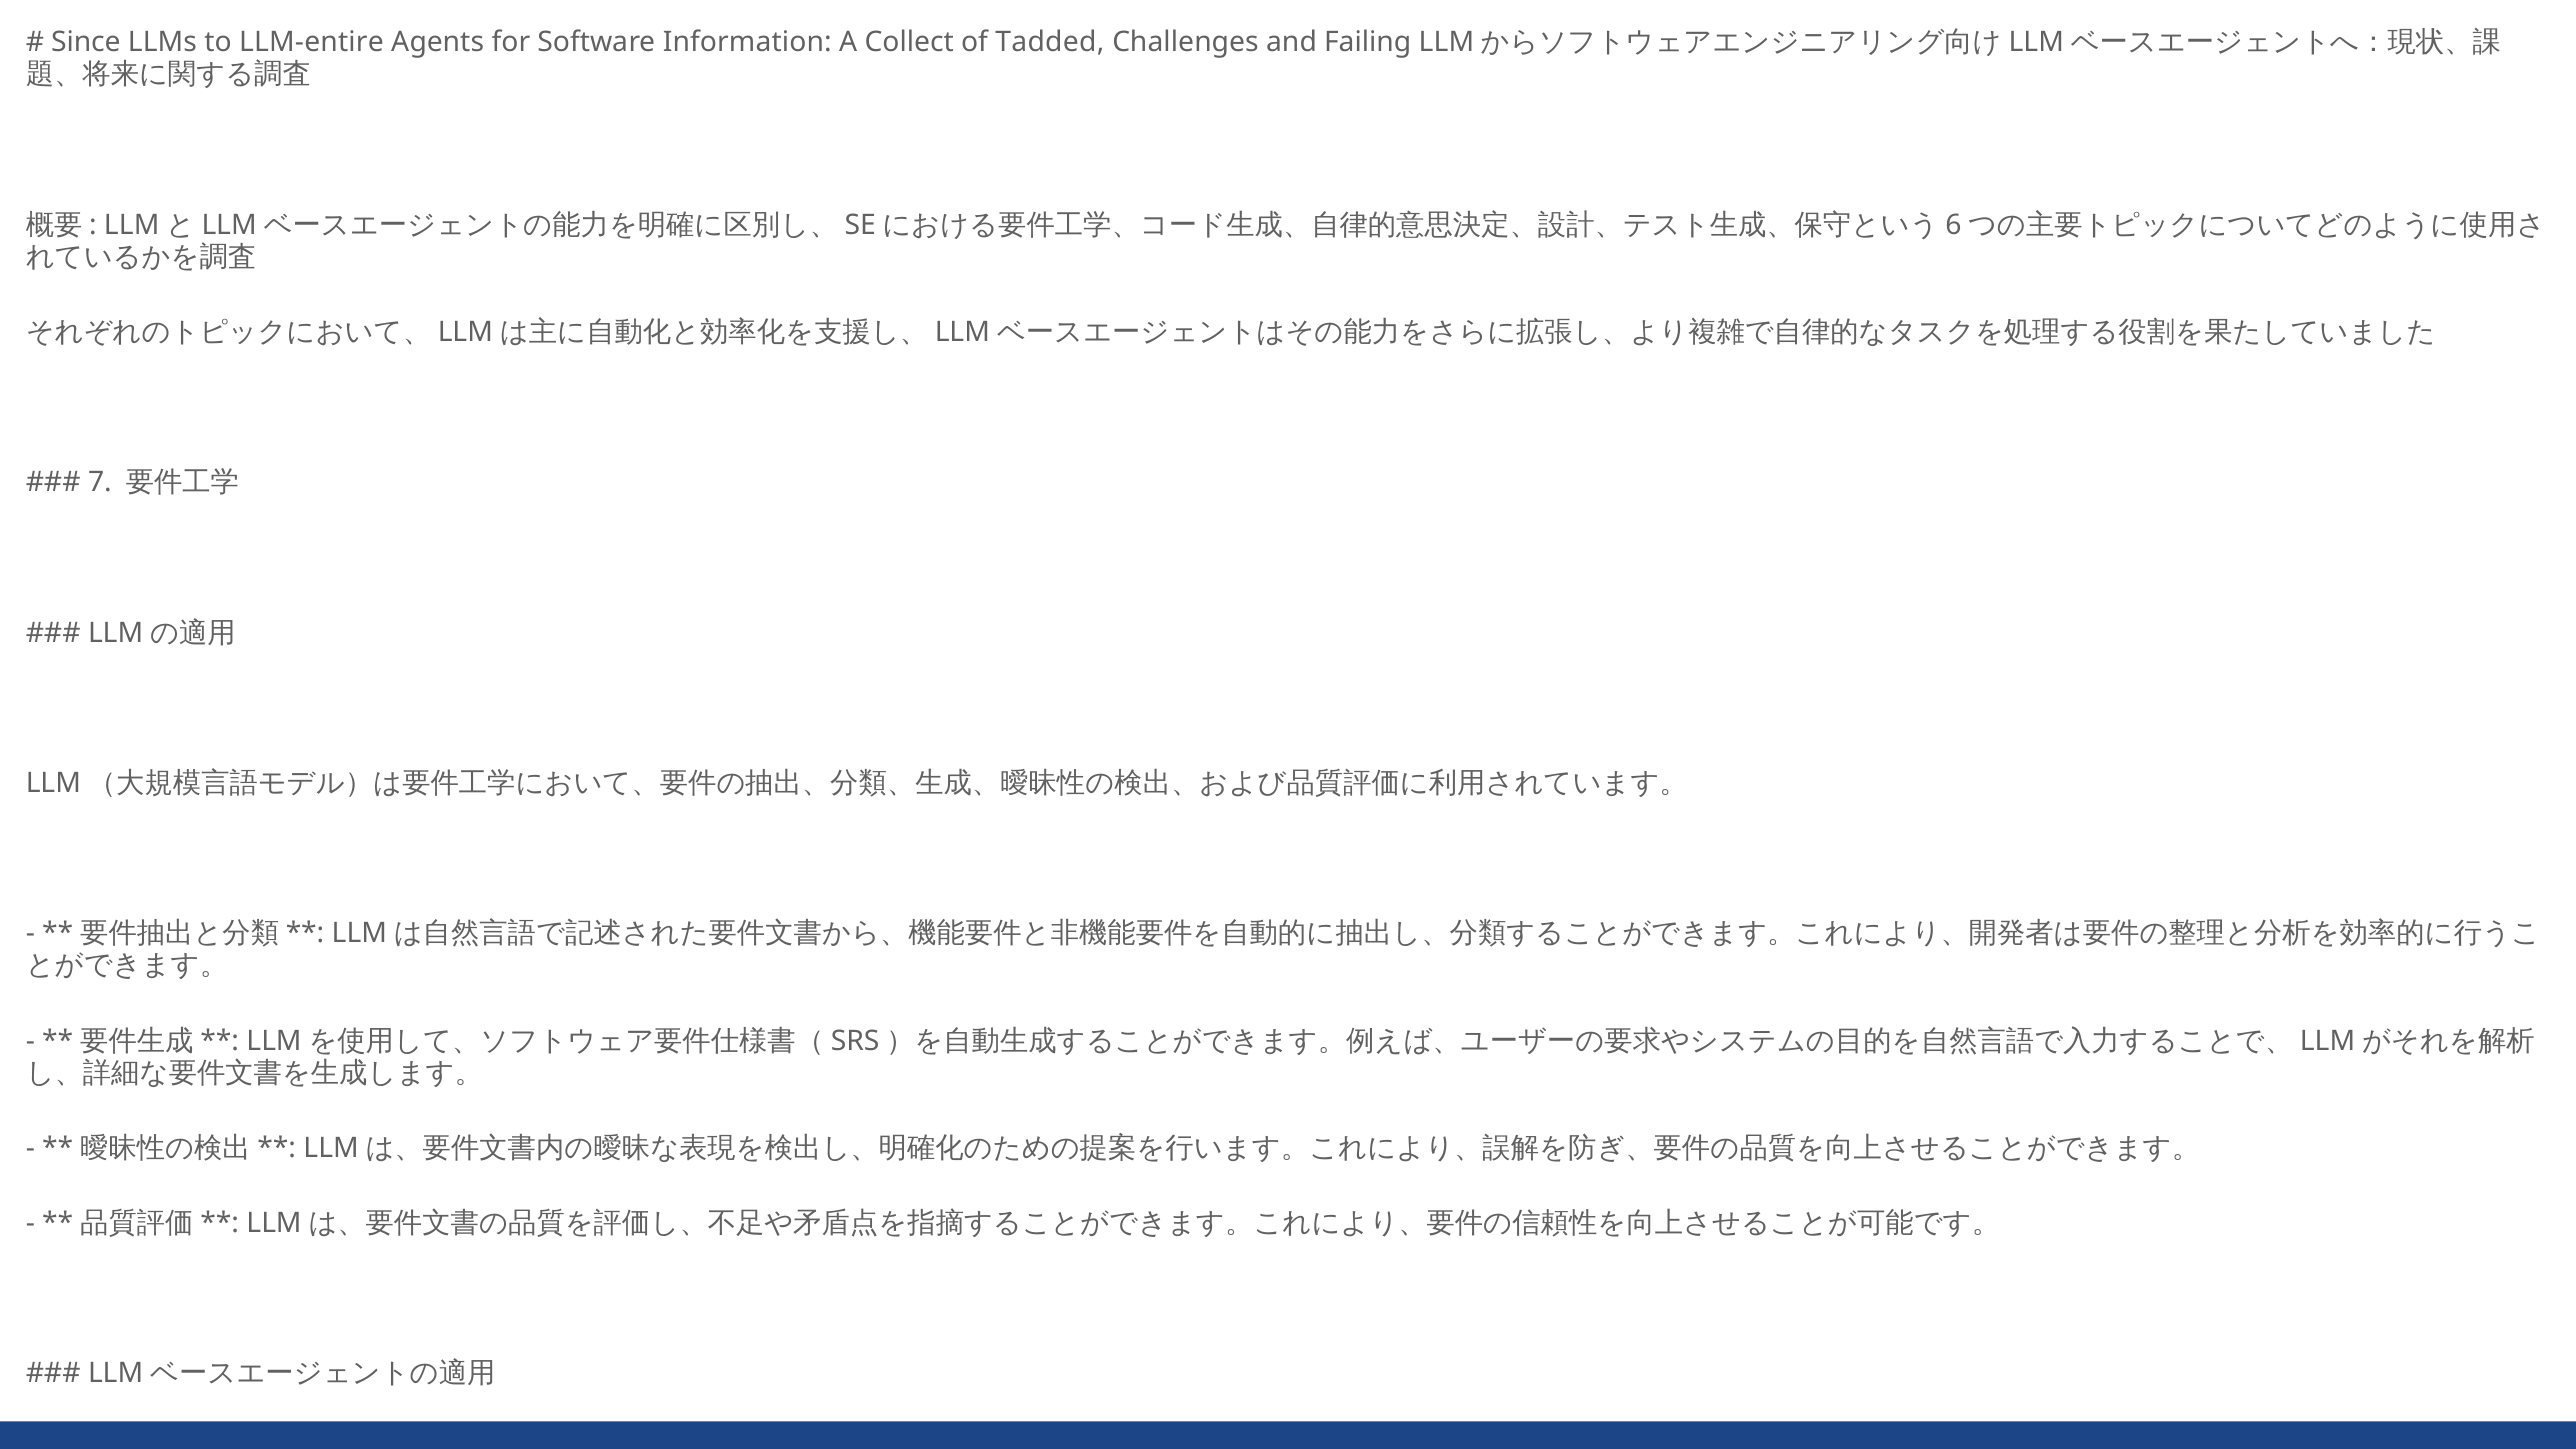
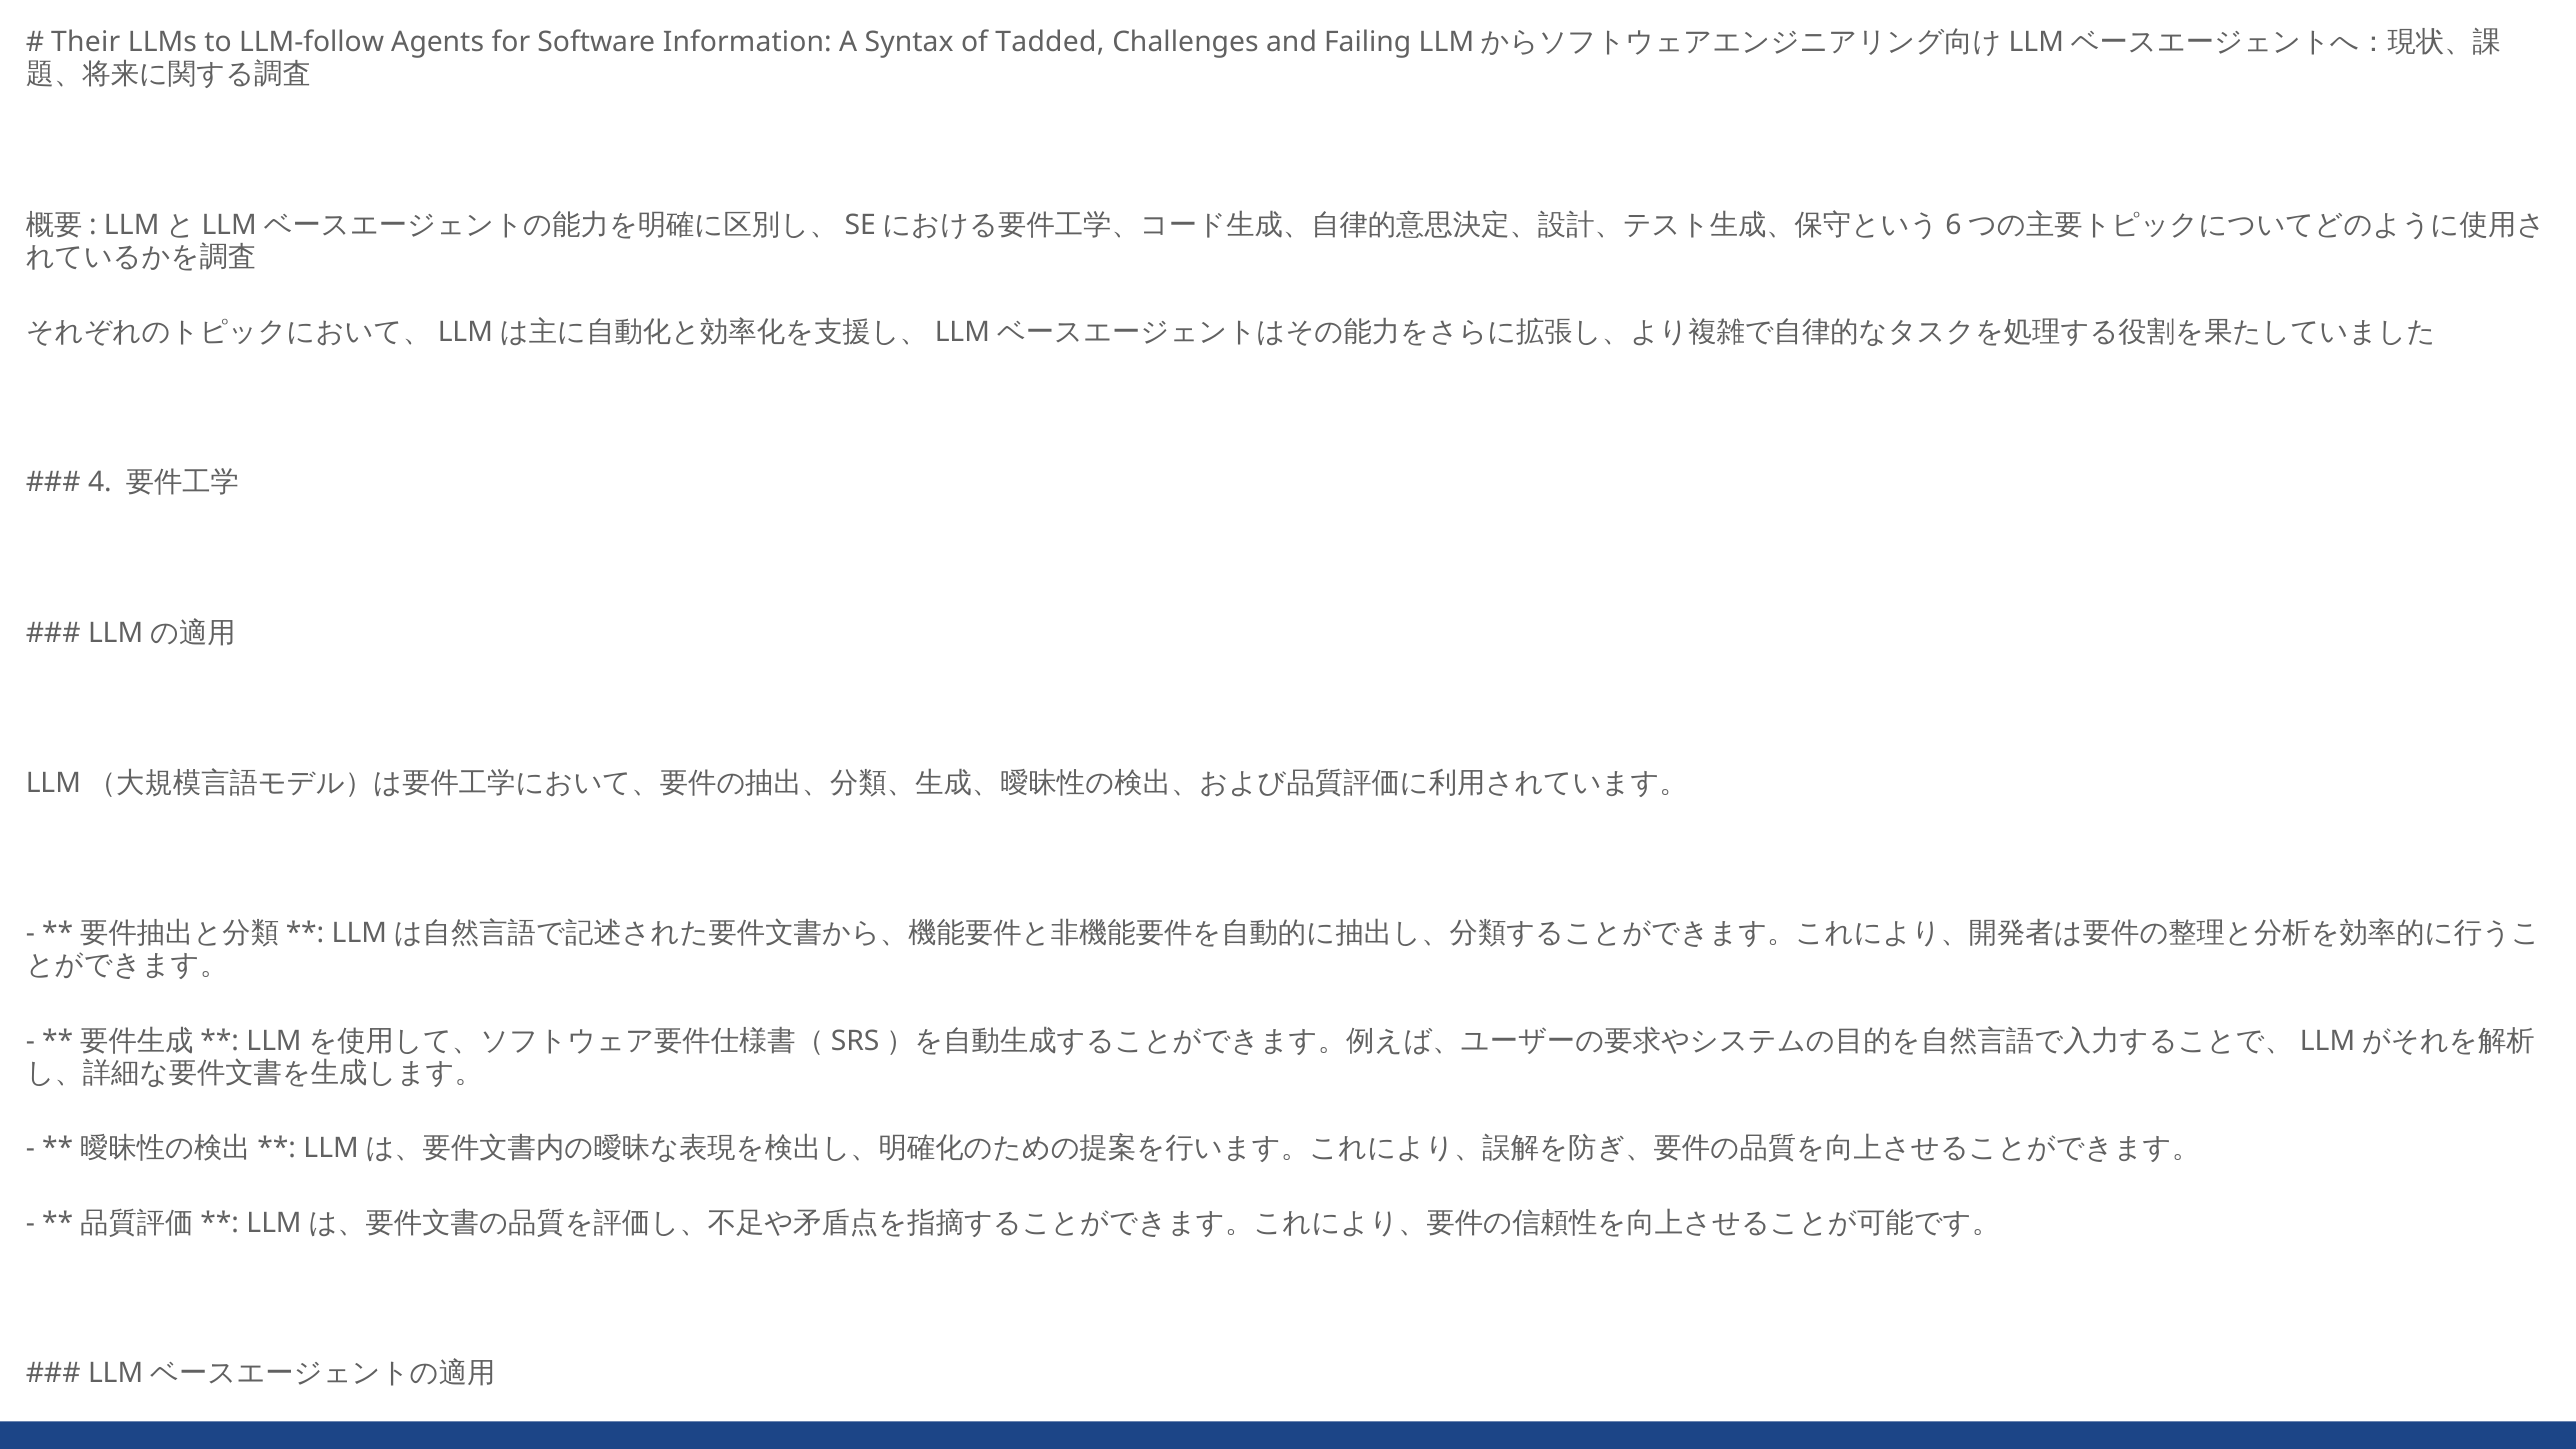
Since: Since -> Their (86, 42)
LLM-entire: LLM-entire -> LLM-follow (312, 42)
Collect: Collect -> Syntax (909, 42)
7: 7 -> 4 (100, 483)
